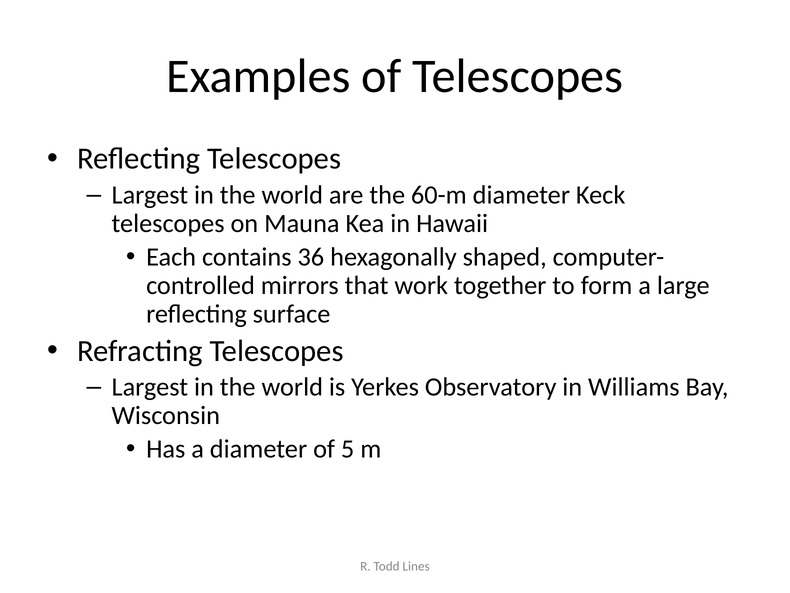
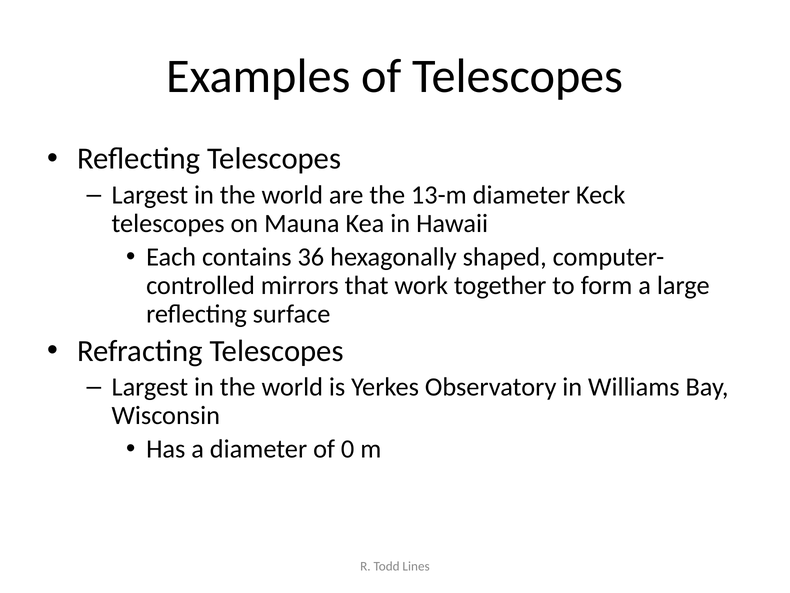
60-m: 60-m -> 13-m (439, 195)
5: 5 -> 0 (348, 449)
